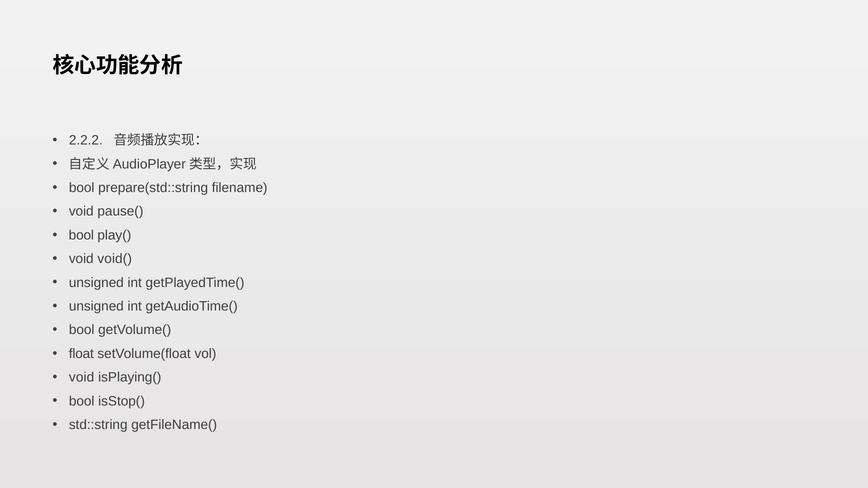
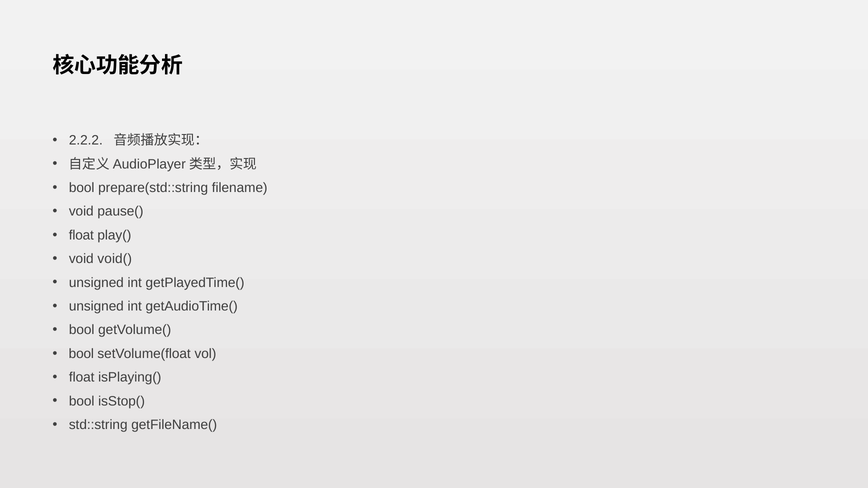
bool: bool -> float (81, 235)
float: float -> bool (81, 354)
void: void -> float (82, 378)
